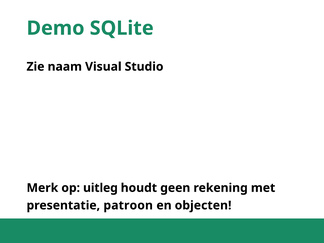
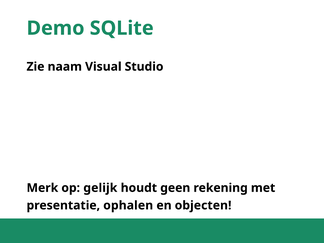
uitleg: uitleg -> gelijk (100, 188)
patroon: patroon -> ophalen (128, 205)
